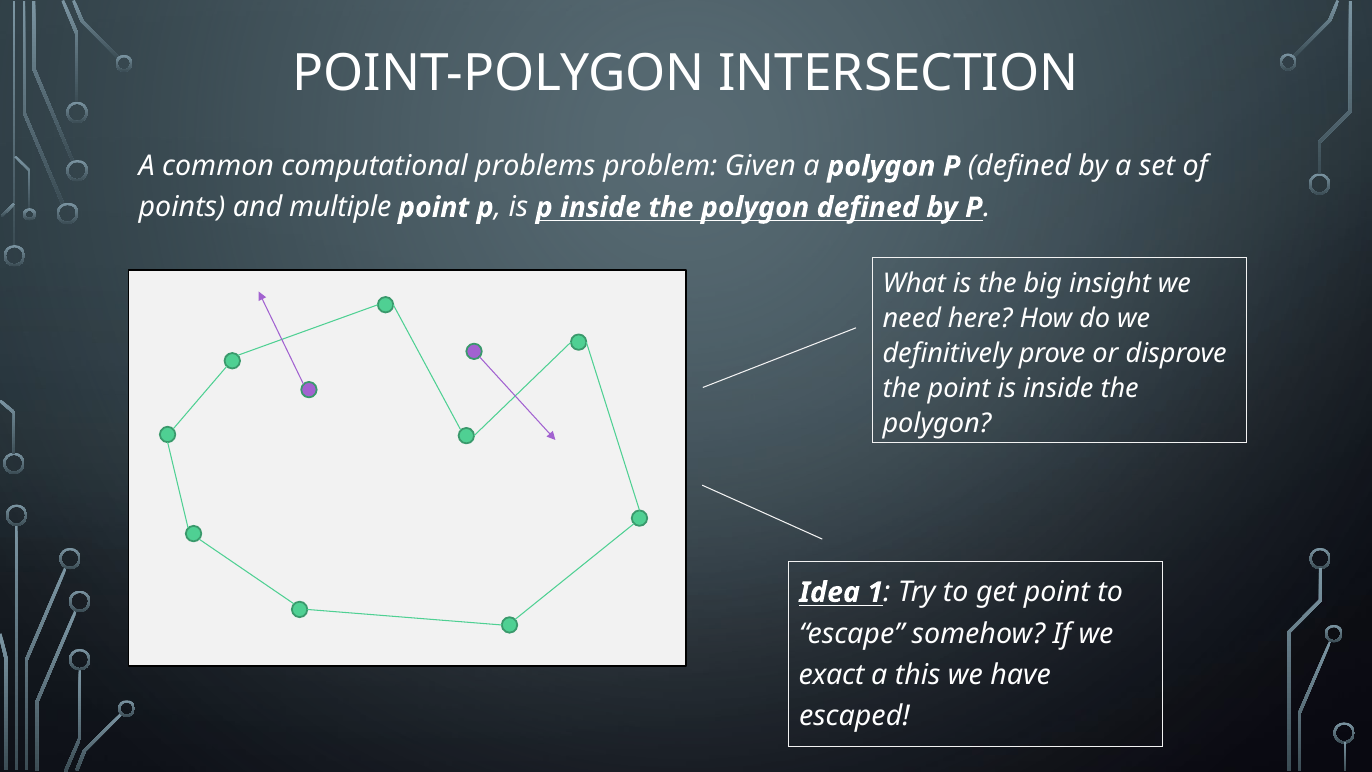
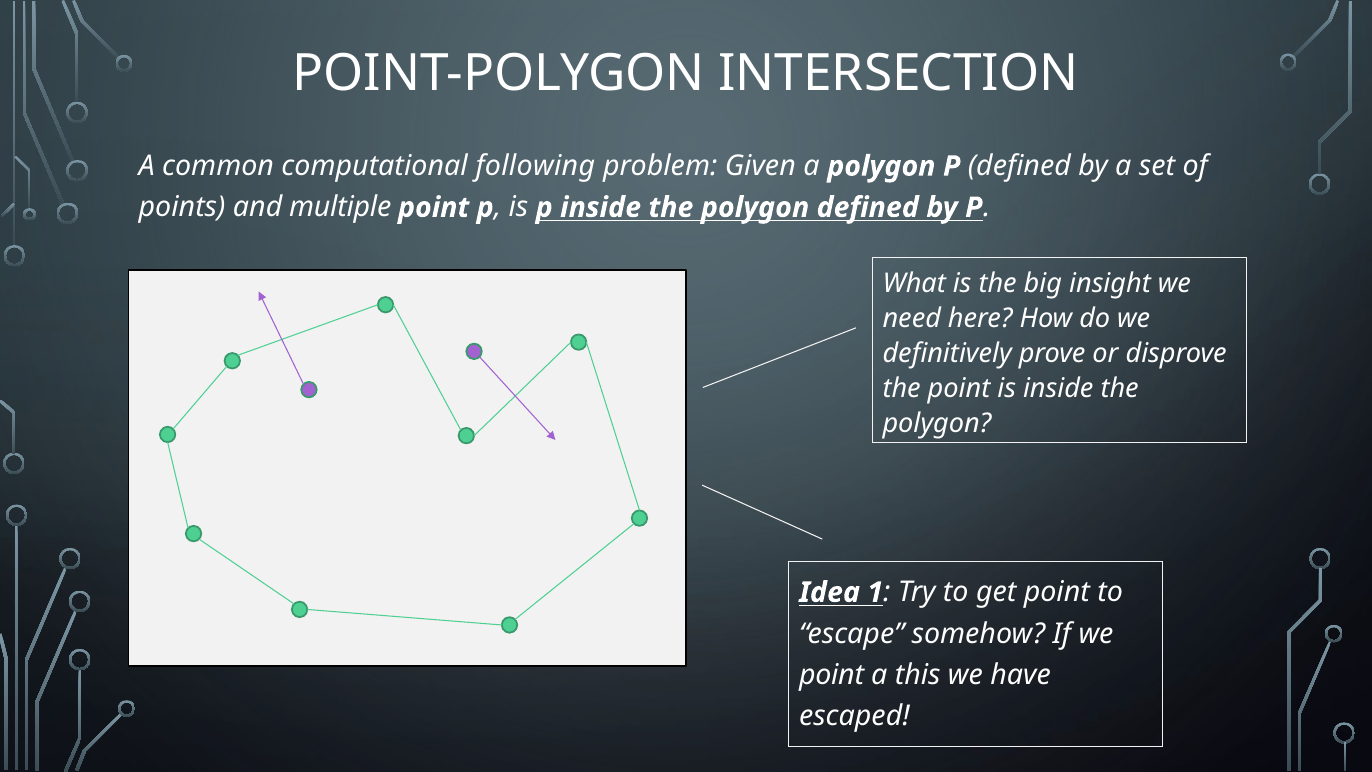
problems: problems -> following (535, 166)
exact: exact -> point (832, 675)
